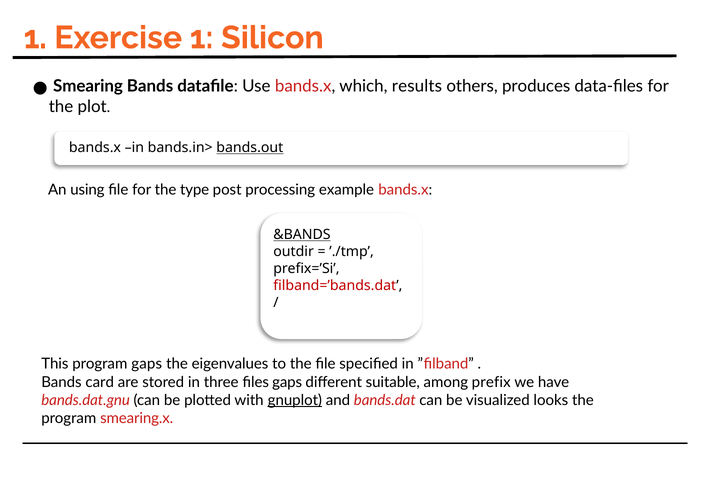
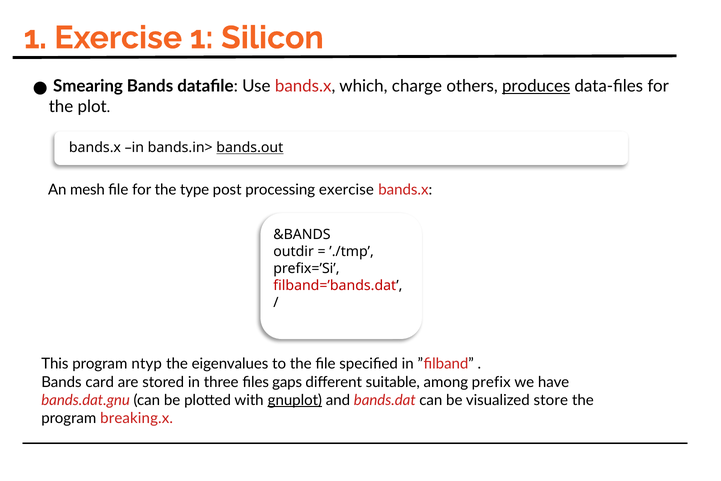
results: results -> charge (417, 86)
produces underline: none -> present (536, 86)
using: using -> mesh (87, 190)
processing example: example -> exercise (346, 190)
&BANDS underline: present -> none (302, 234)
program gaps: gaps -> ntyp (147, 364)
looks: looks -> store (551, 400)
smearing.x: smearing.x -> breaking.x (137, 418)
